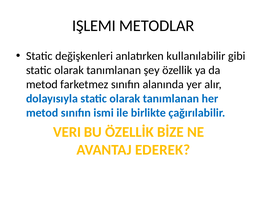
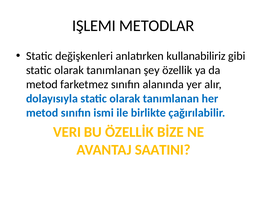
kullanılabilir: kullanılabilir -> kullanabiliriz (196, 56)
EDEREK: EDEREK -> SAATINI (163, 150)
